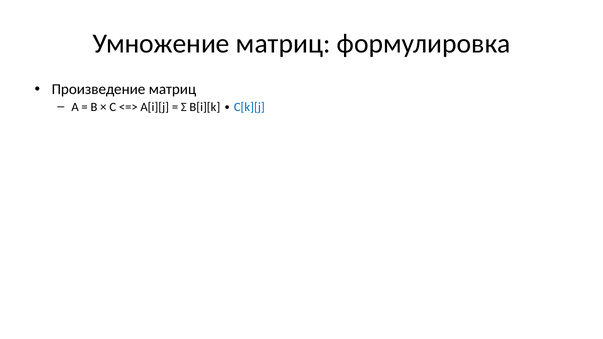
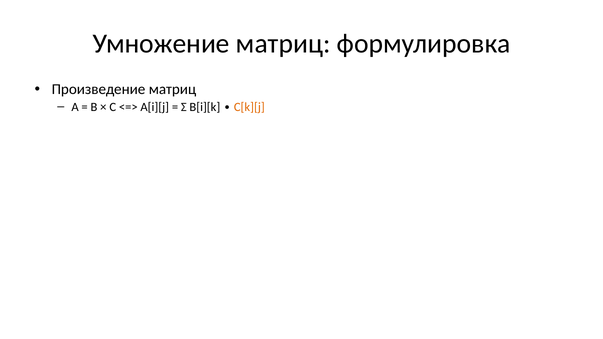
C[k][j colour: blue -> orange (249, 107)
